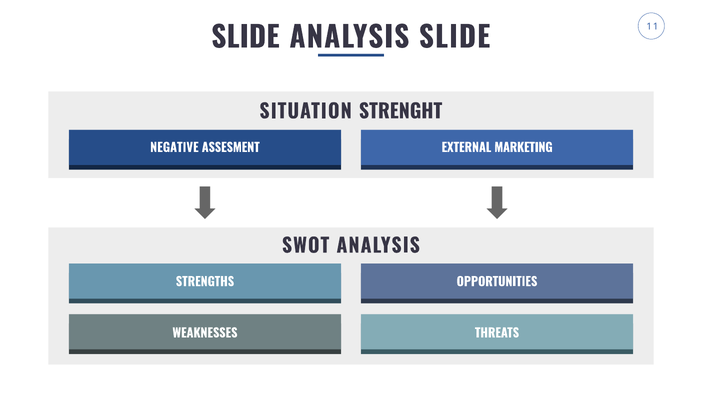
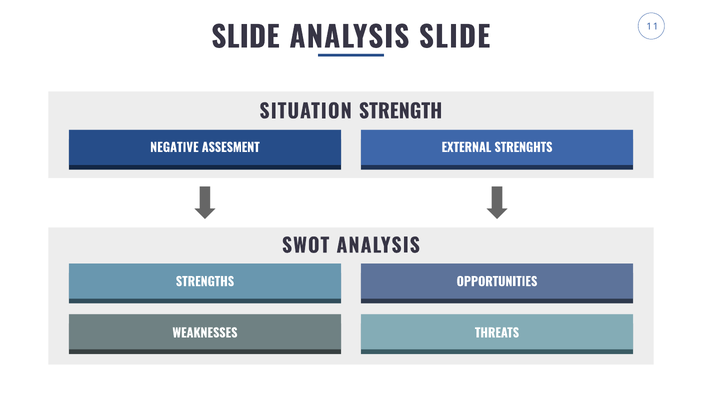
STRENGHT: STRENGHT -> STRENGTH (401, 112)
MARKETING: MARKETING -> STRENGHTS (523, 148)
